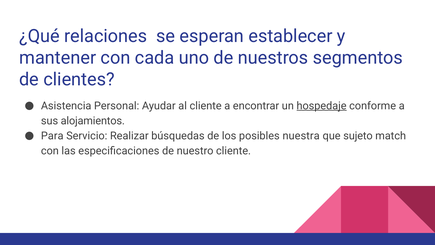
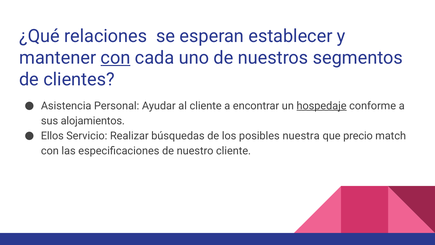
con underline: none -> present (116, 58)
Para: Para -> Ellos (52, 136)
sujeto: sujeto -> precio (358, 136)
